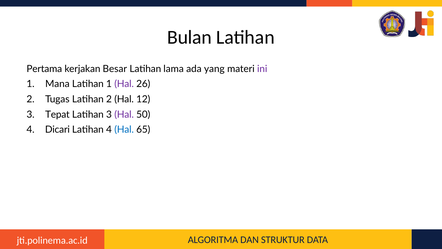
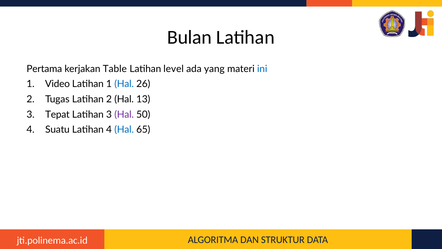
Besar: Besar -> Table (115, 69)
lama: lama -> level (174, 69)
ini colour: purple -> blue (262, 69)
Mana: Mana -> Video (57, 84)
Hal colour: purple -> blue (124, 84)
12: 12 -> 13 (143, 99)
Dicari: Dicari -> Suatu (57, 130)
